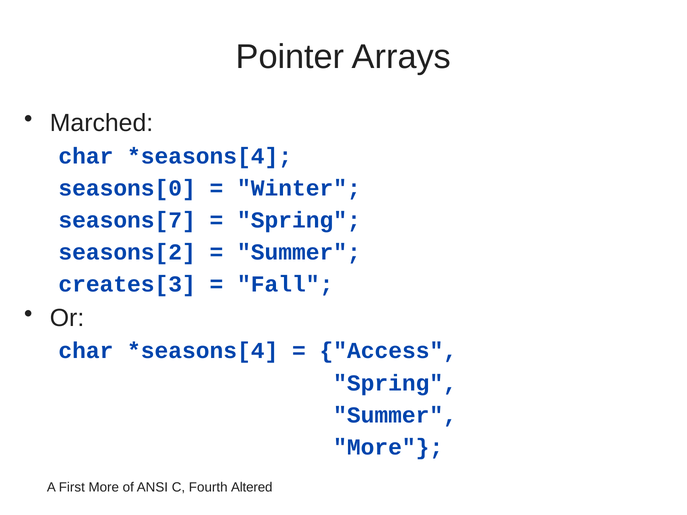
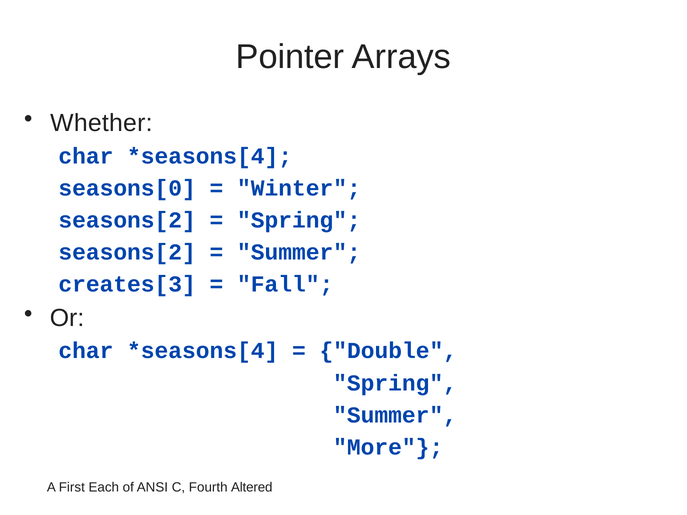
Marched: Marched -> Whether (101, 123)
seasons[7: seasons[7 -> seasons[2 (127, 220)
Access: Access -> Double (388, 351)
First More: More -> Each (104, 488)
